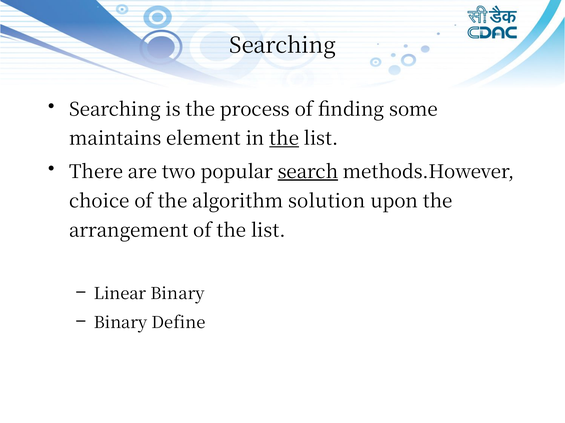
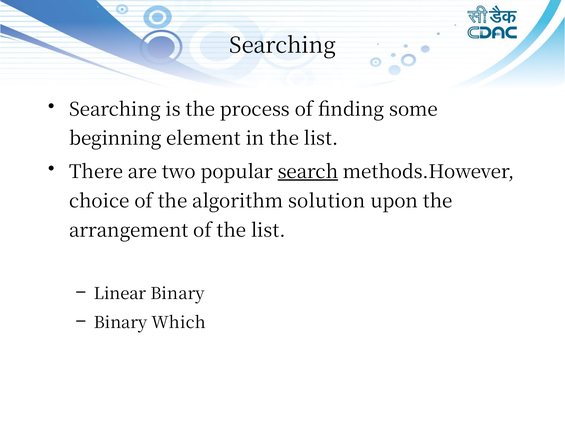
maintains: maintains -> beginning (115, 139)
the underline: present -> none (284, 139)
Define: Define -> Which (179, 323)
